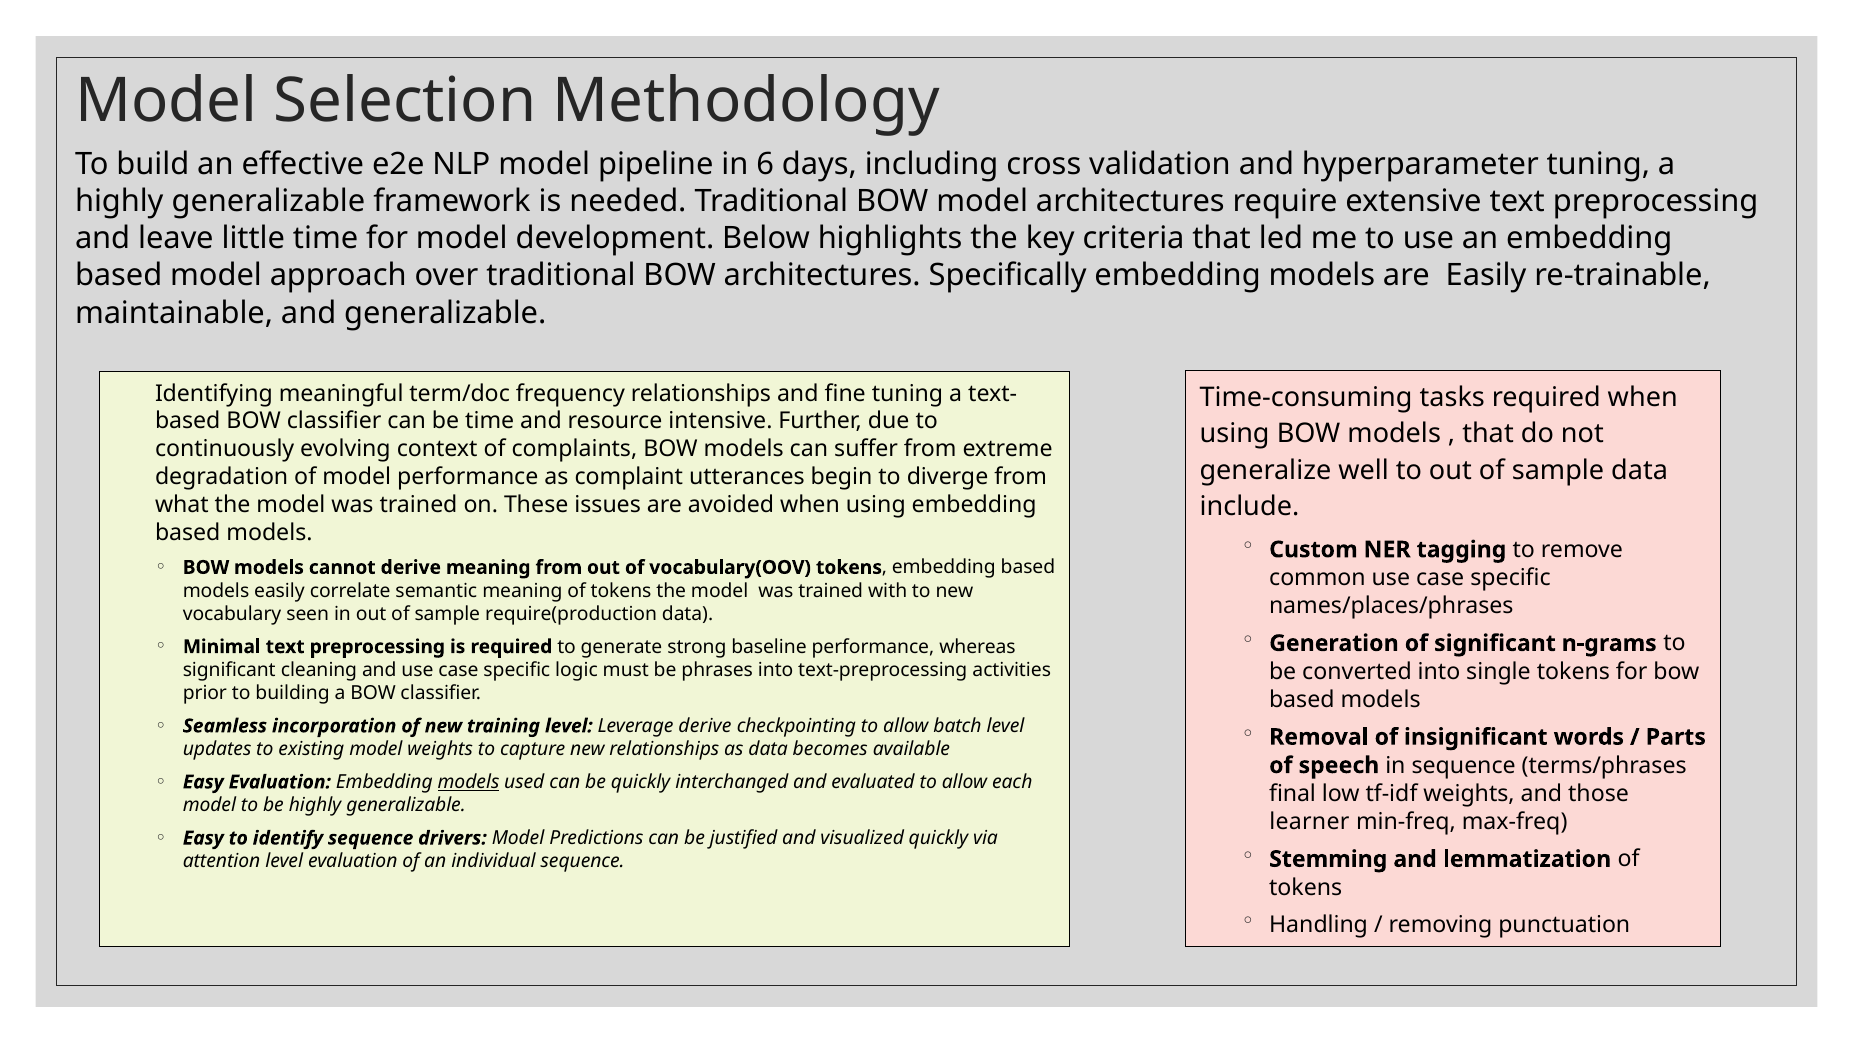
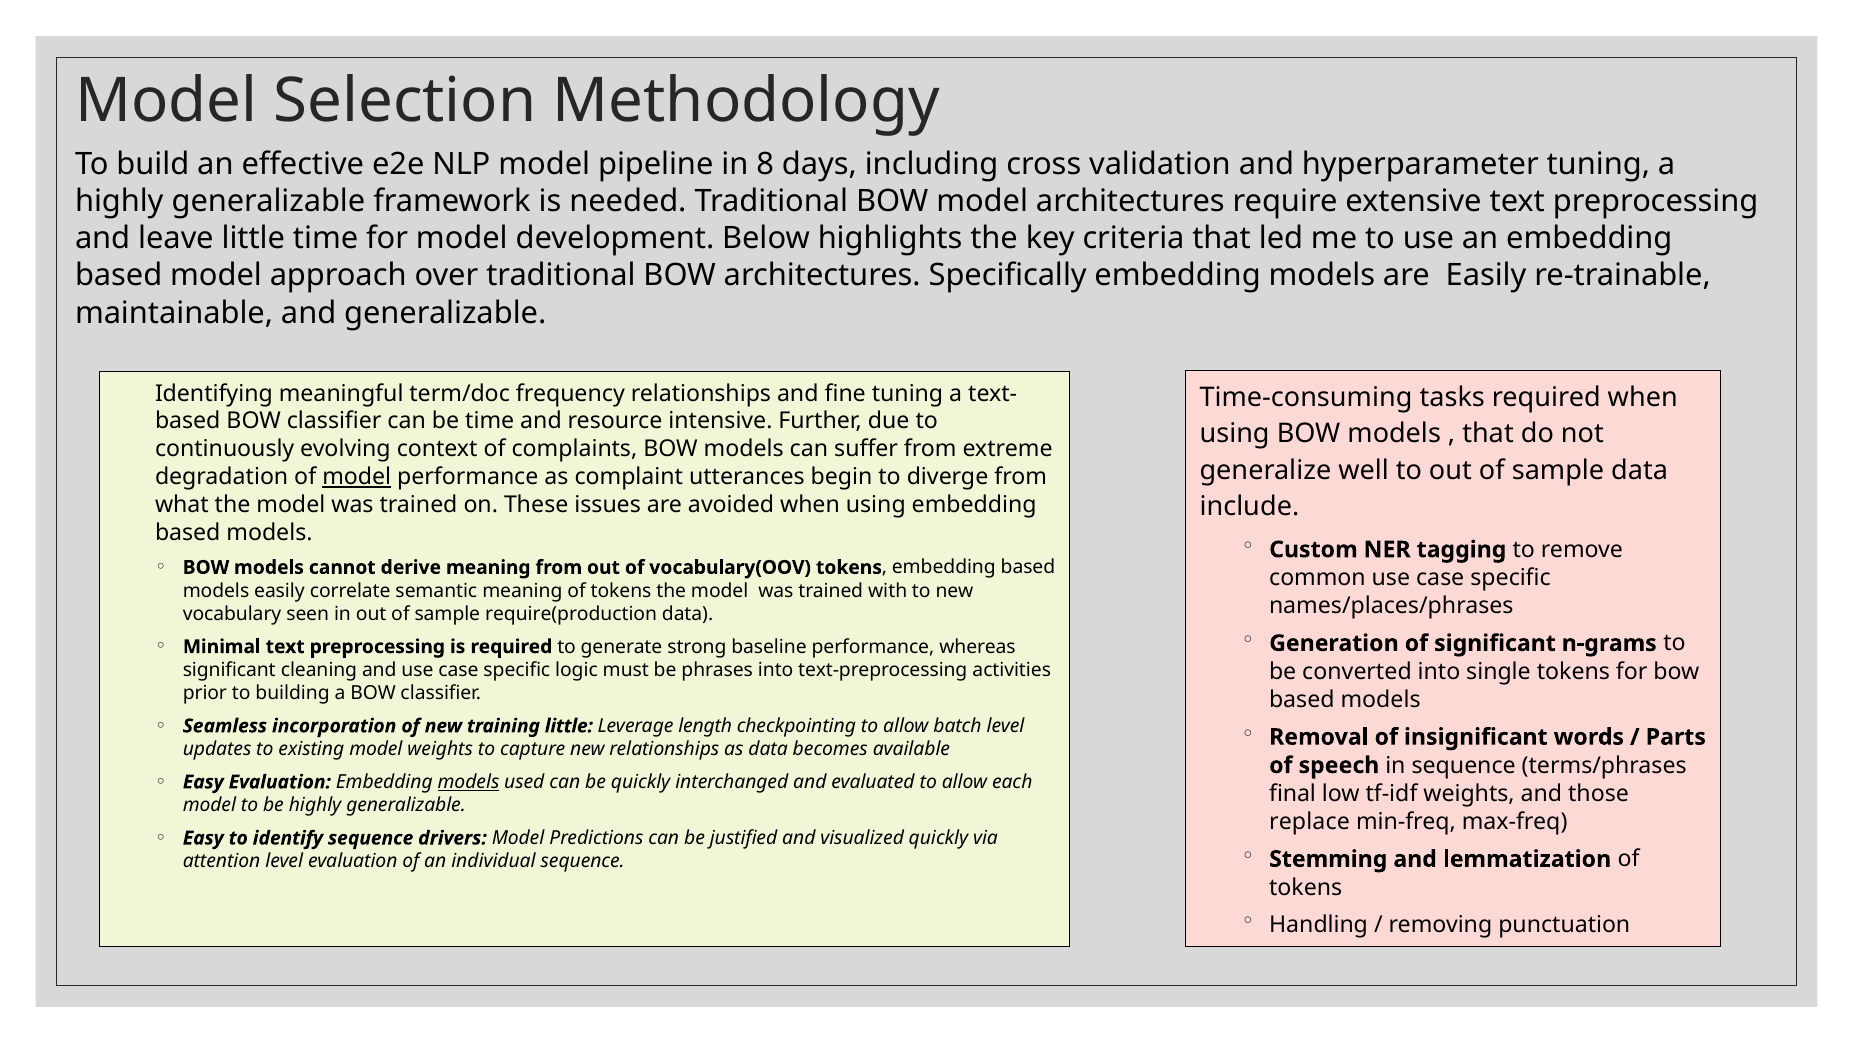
6: 6 -> 8 (765, 164)
model underline: none -> present (357, 477)
training level: level -> little (569, 726)
Leverage derive: derive -> length (705, 726)
learner: learner -> replace (1309, 822)
